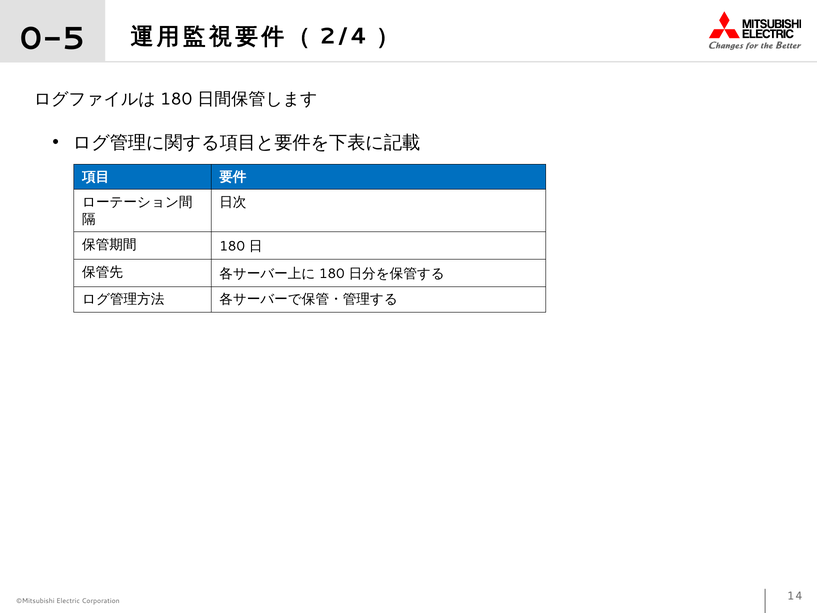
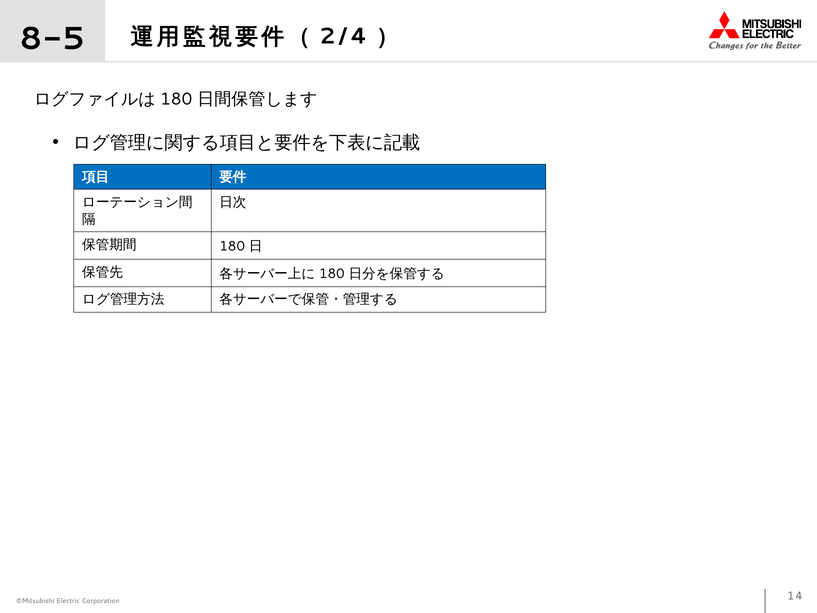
0-5: 0-5 -> 8-5 (52, 39)
